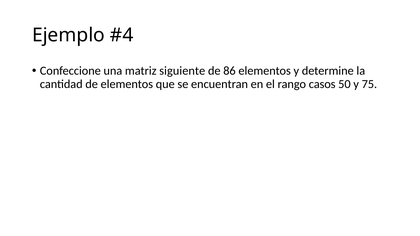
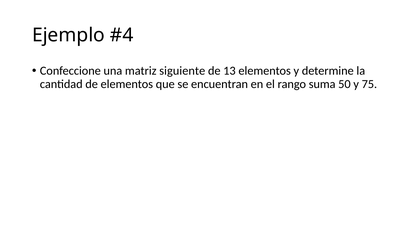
86: 86 -> 13 (230, 71)
casos: casos -> suma (322, 84)
